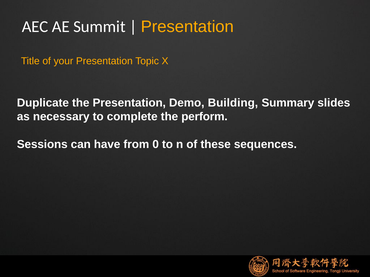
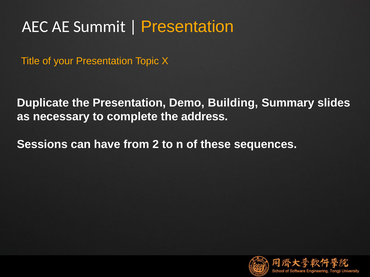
perform: perform -> address (204, 117)
0: 0 -> 2 (156, 145)
